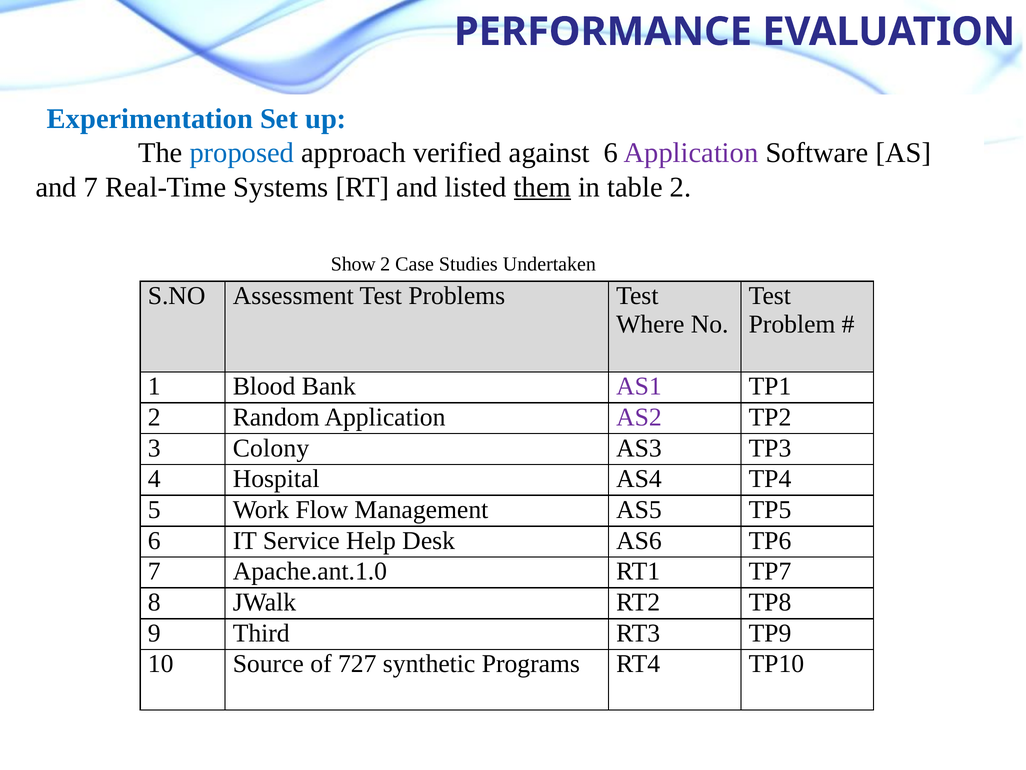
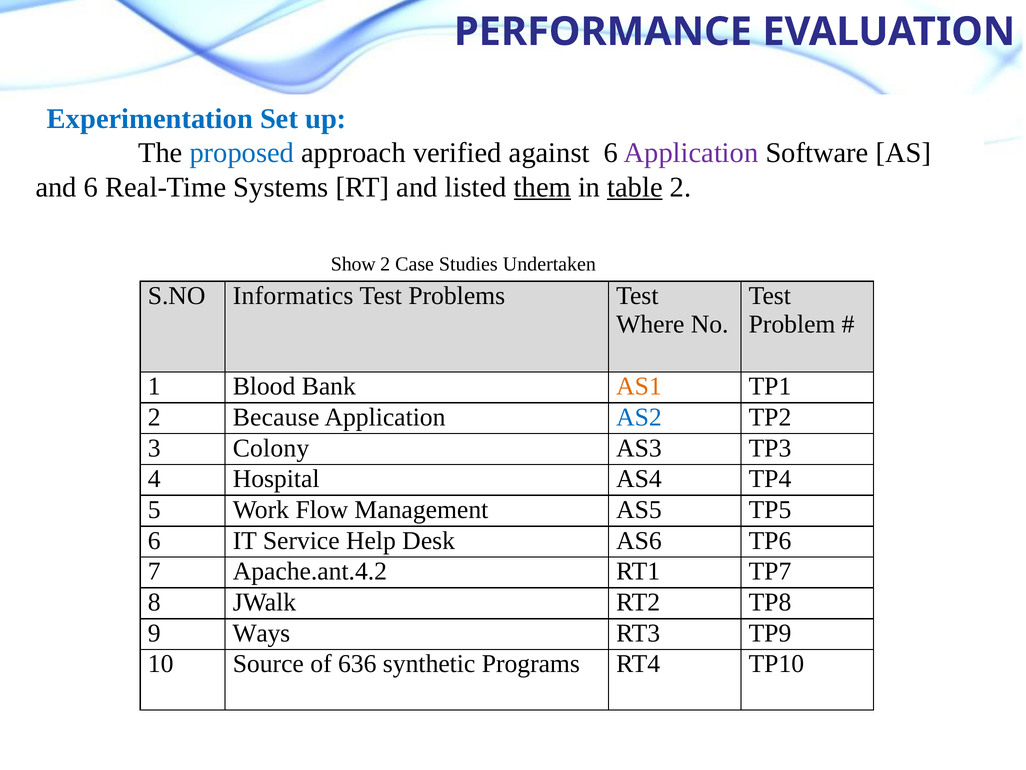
and 7: 7 -> 6 (91, 187)
table underline: none -> present (635, 187)
Assessment: Assessment -> Informatics (293, 296)
AS1 colour: purple -> orange (639, 386)
Random: Random -> Because (276, 417)
AS2 colour: purple -> blue (639, 417)
Apache.ant.1.0: Apache.ant.1.0 -> Apache.ant.4.2 (310, 571)
Third: Third -> Ways (261, 633)
727: 727 -> 636 (357, 664)
